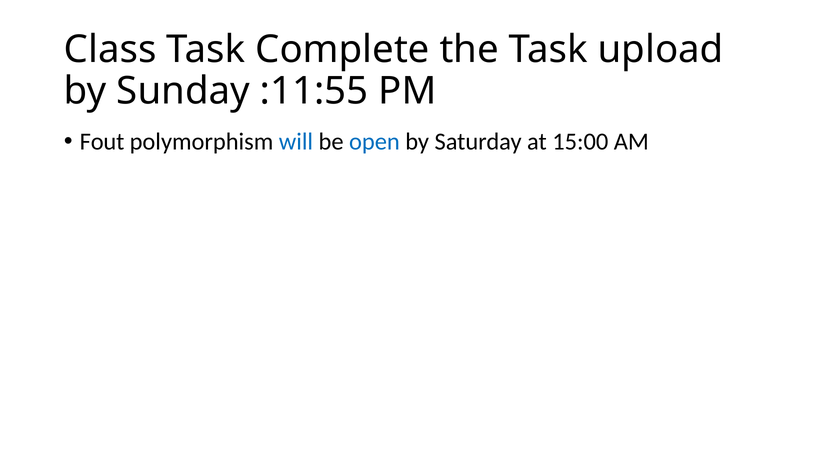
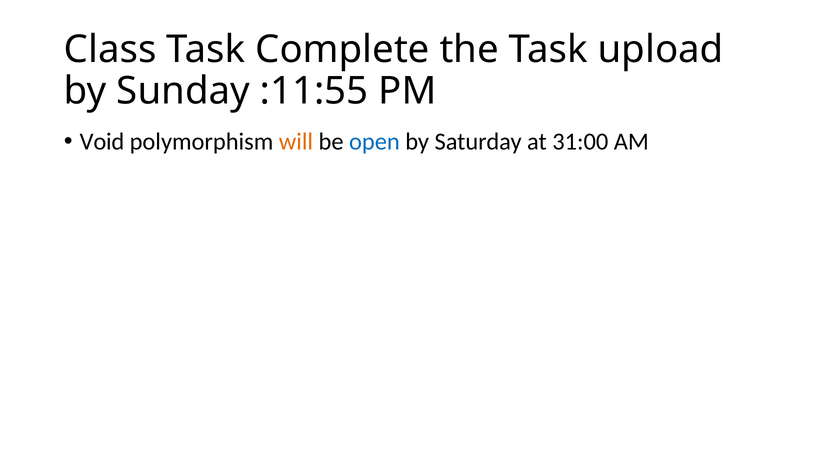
Fout: Fout -> Void (102, 142)
will colour: blue -> orange (296, 142)
15:00: 15:00 -> 31:00 (580, 142)
